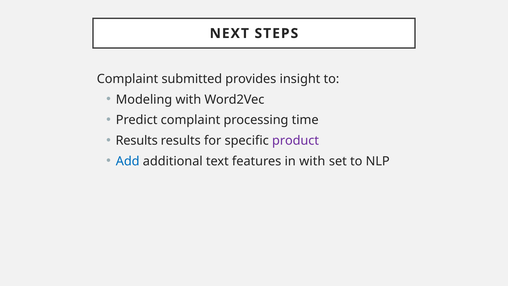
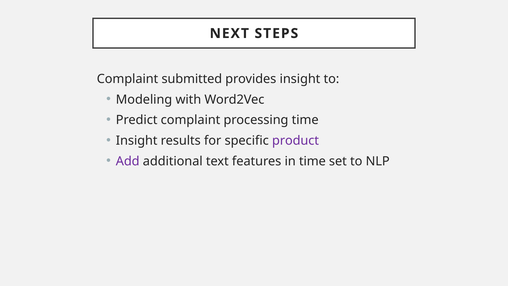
Results: Results -> Insight (137, 140)
Add colour: blue -> purple (128, 161)
in with: with -> time (312, 161)
